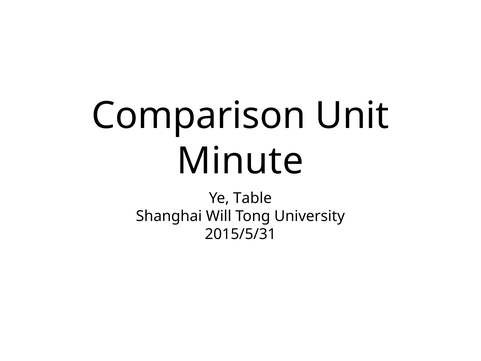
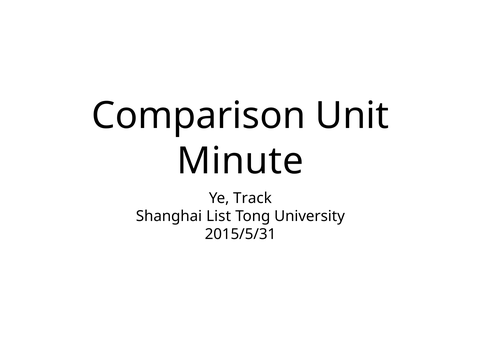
Table: Table -> Track (252, 198)
Will: Will -> List (219, 216)
